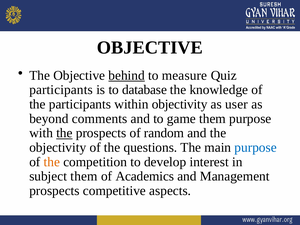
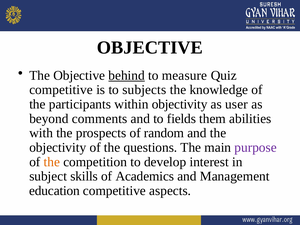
participants: participants -> competitive (61, 90)
database: database -> subjects (144, 90)
game: game -> fields (181, 119)
them purpose: purpose -> abilities (250, 119)
the underline: present -> none (64, 133)
purpose colour: blue -> purple (256, 147)
subject them: them -> skills (84, 176)
prospects: prospects -> education (55, 191)
